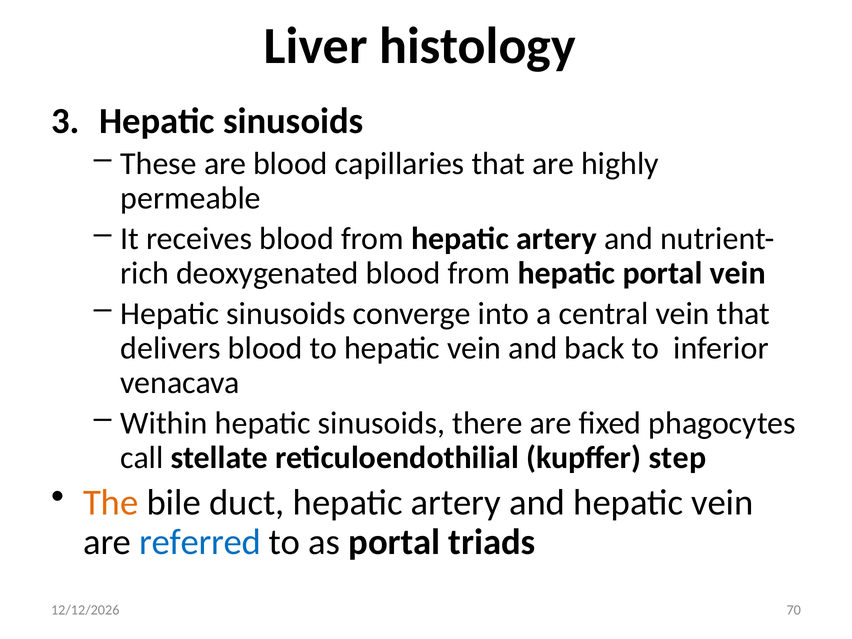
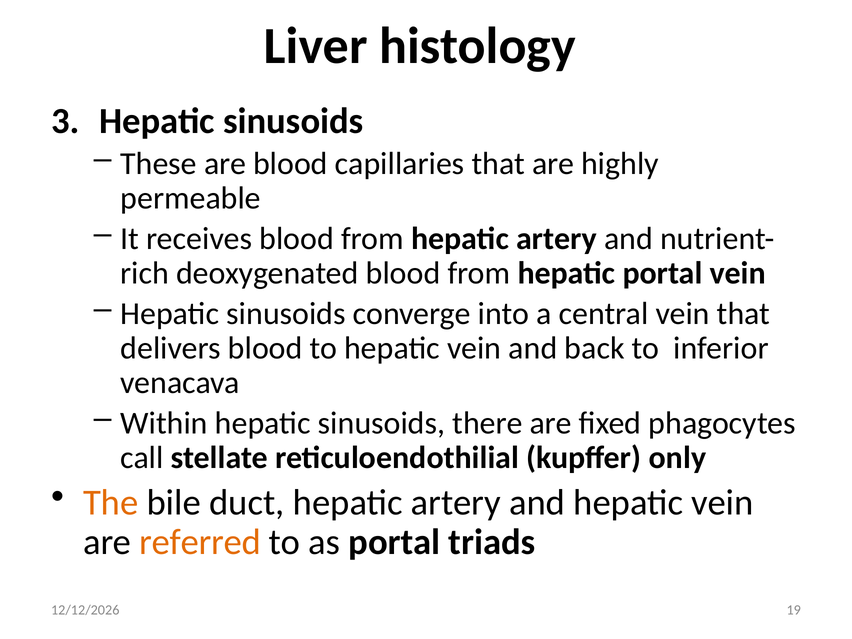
step: step -> only (677, 458)
referred colour: blue -> orange (200, 542)
70: 70 -> 19 (794, 610)
